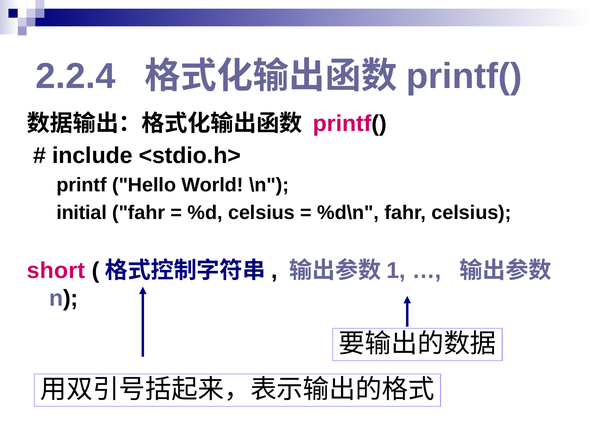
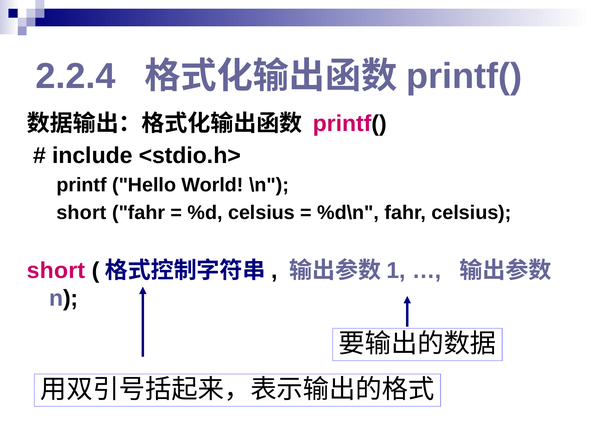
initial: initial -> short (81, 213)
